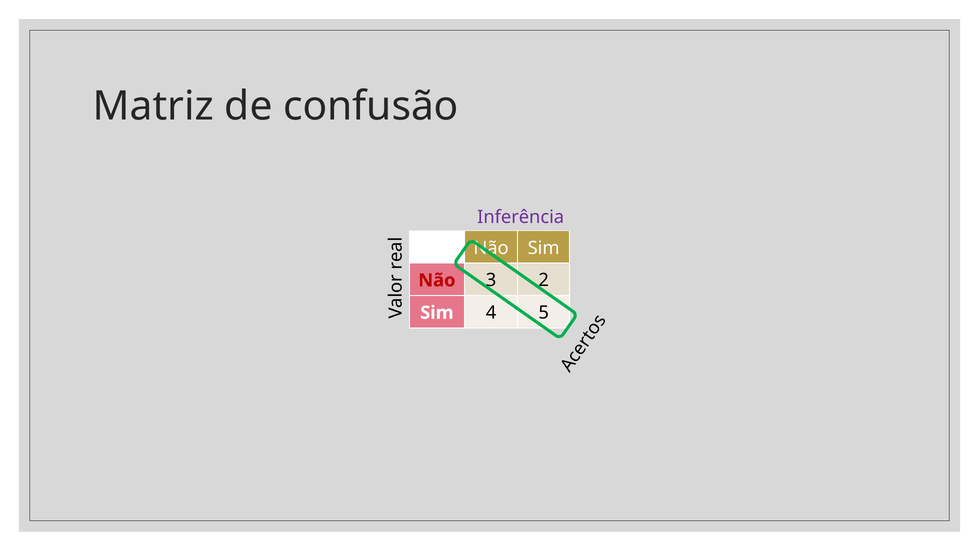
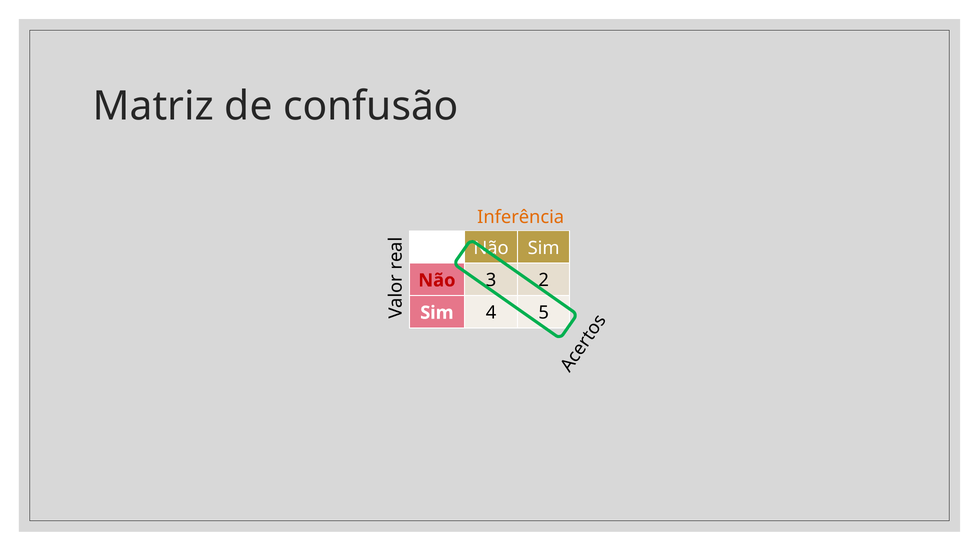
Inferência colour: purple -> orange (521, 217)
